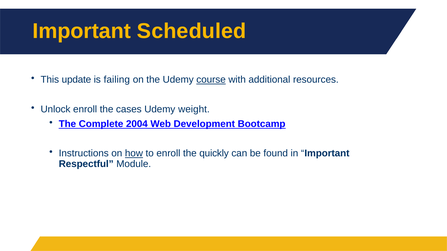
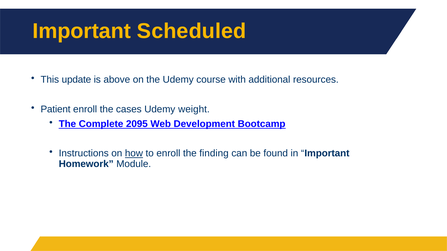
failing: failing -> above (117, 80)
course underline: present -> none (211, 80)
Unlock: Unlock -> Patient (56, 109)
2004: 2004 -> 2095 (137, 124)
quickly: quickly -> finding (214, 154)
Respectful: Respectful -> Homework (86, 164)
